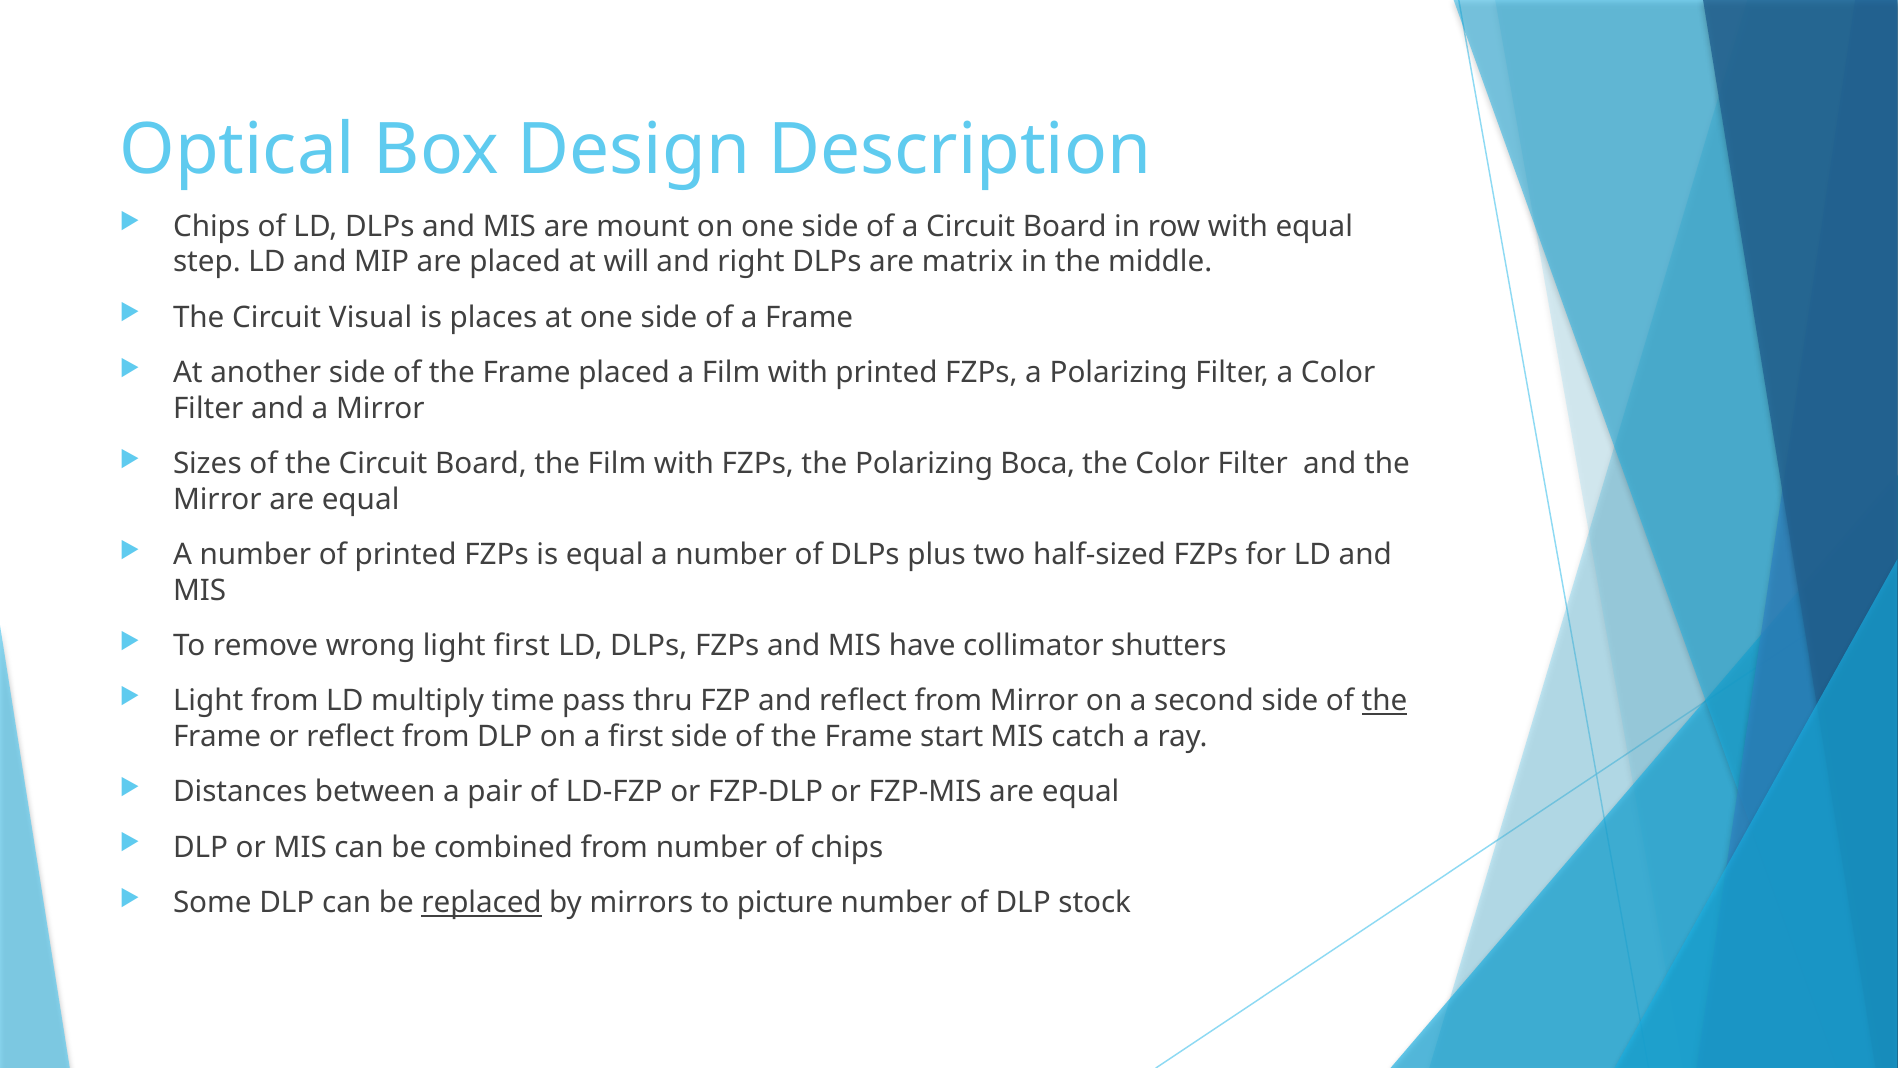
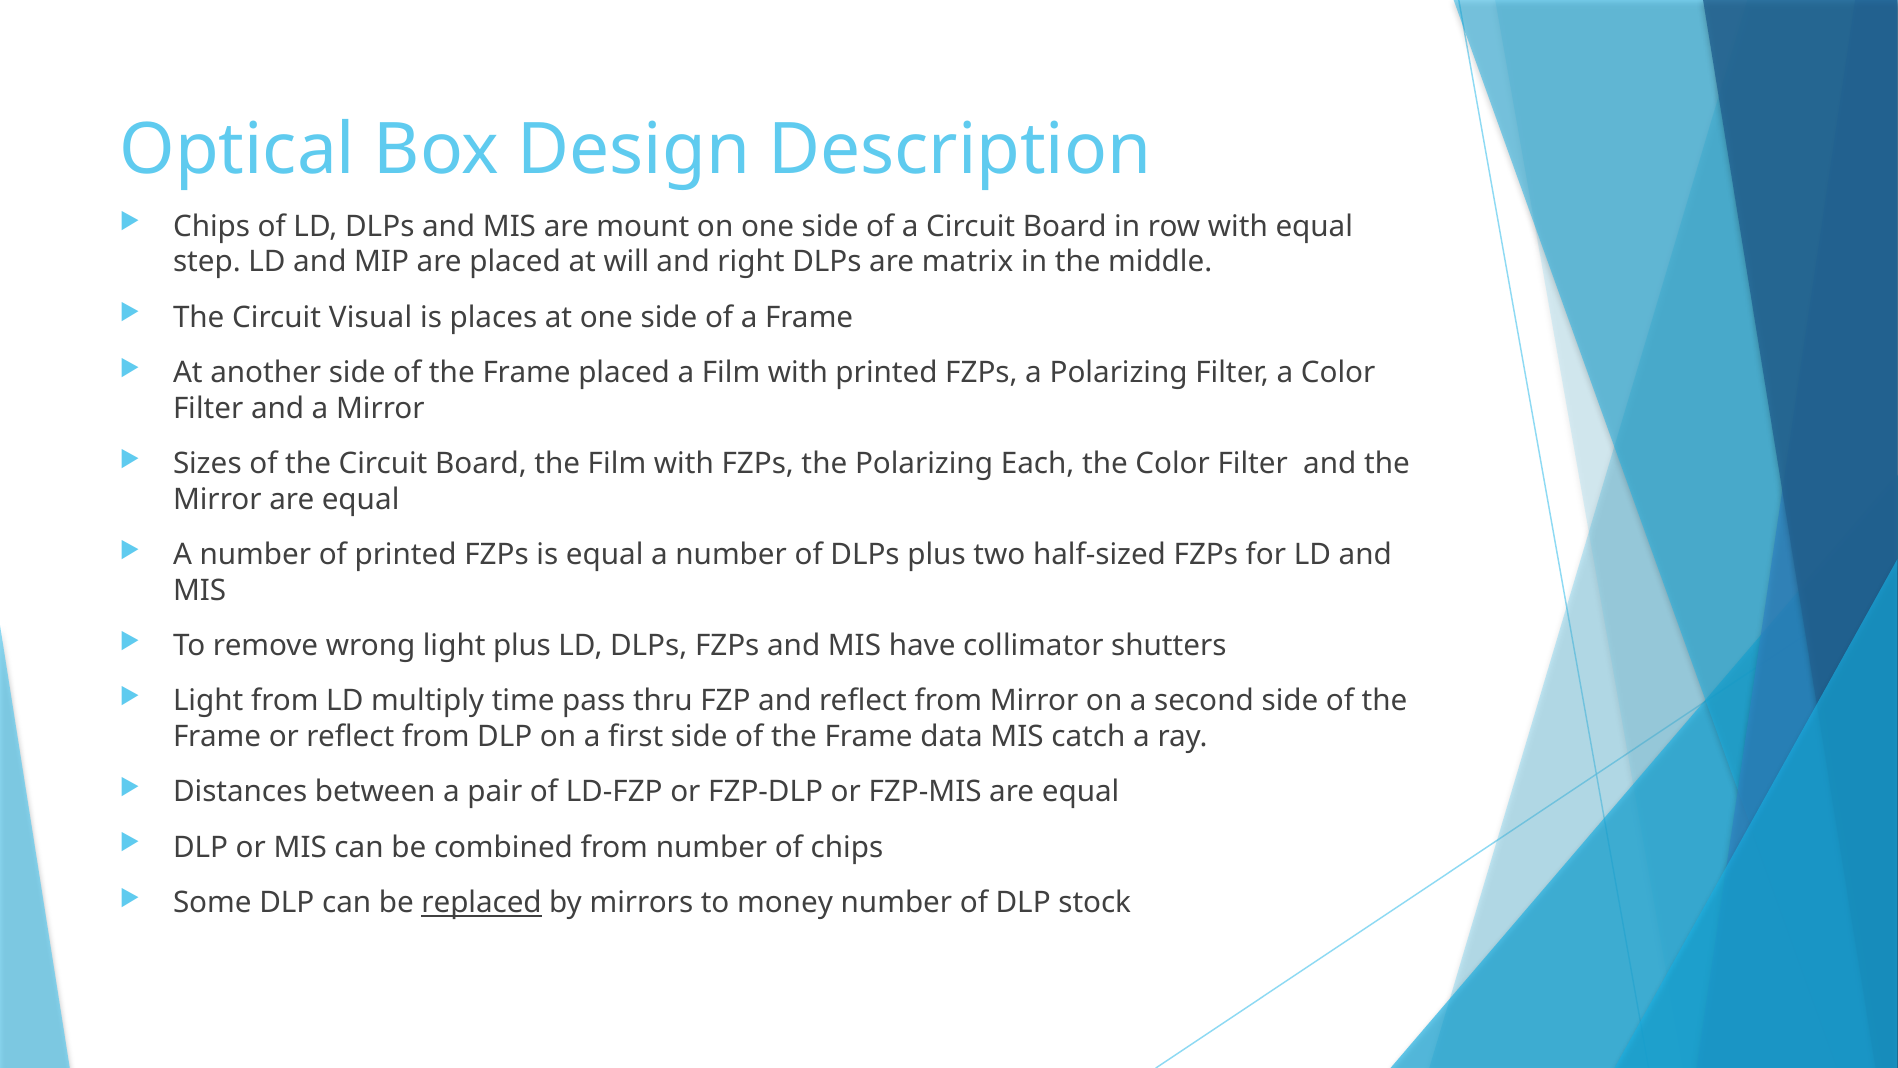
Boca: Boca -> Each (1038, 464)
light first: first -> plus (522, 645)
the underline: present -> none (1385, 701)
start: start -> data (952, 736)
picture: picture -> money (785, 903)
